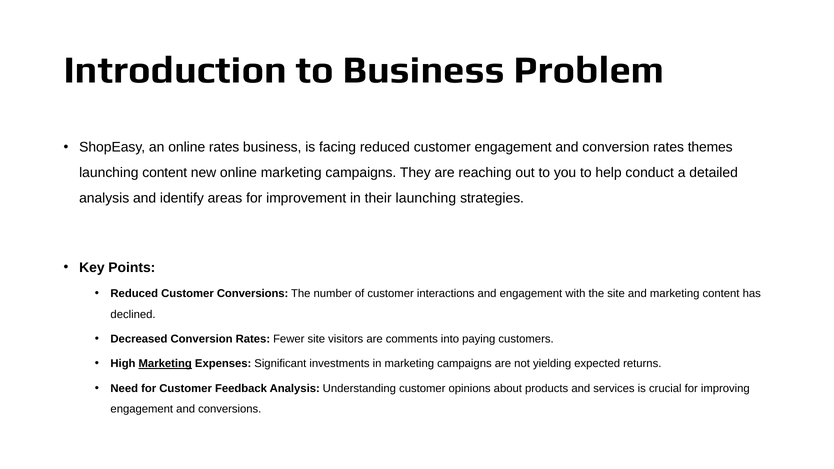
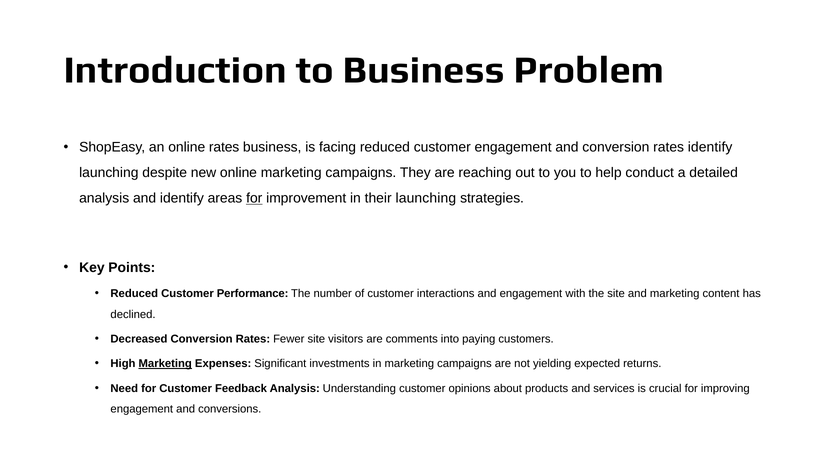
rates themes: themes -> identify (710, 147)
launching content: content -> despite (165, 173)
for underline: none -> present (254, 198)
Customer Conversions: Conversions -> Performance (253, 294)
